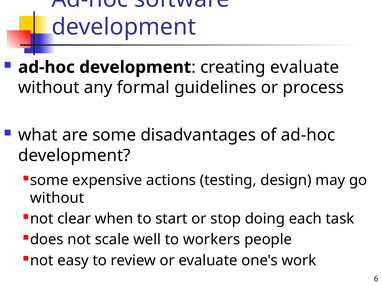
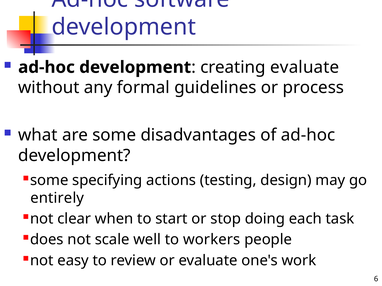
expensive: expensive -> specifying (107, 181)
without: without -> entirely (57, 198)
